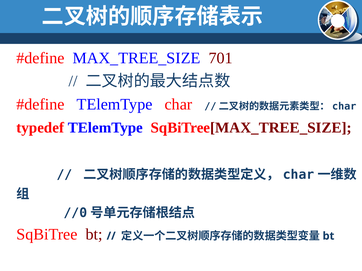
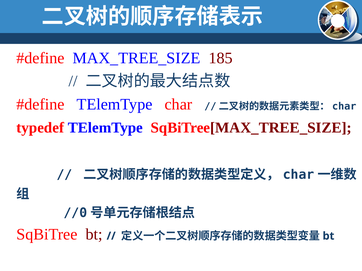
701: 701 -> 185 (221, 58)
